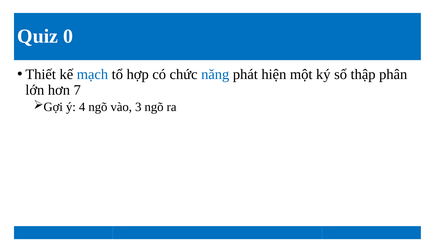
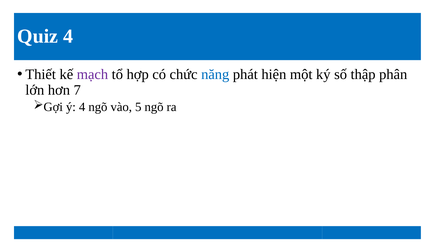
Quiz 0: 0 -> 4 (68, 36)
mạch colour: blue -> purple (92, 74)
3: 3 -> 5 (138, 107)
